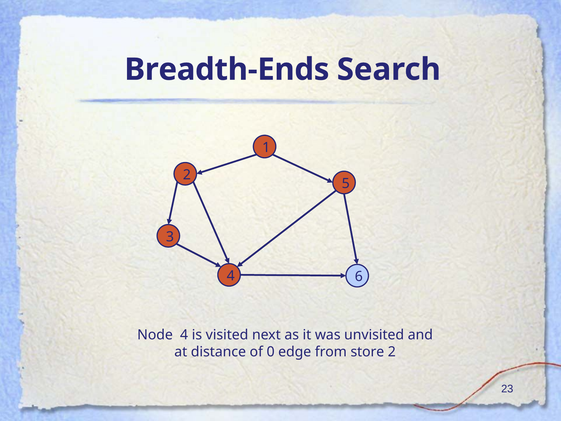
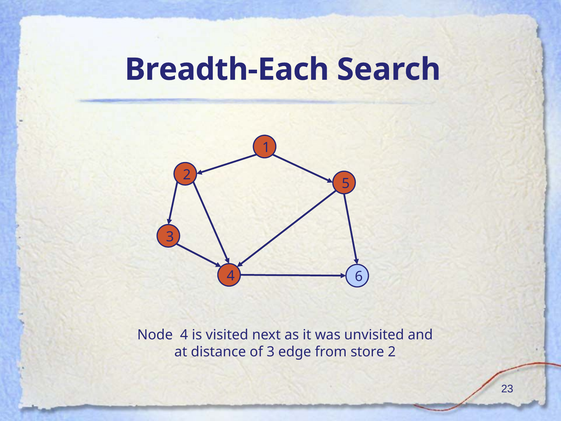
Breadth-Ends: Breadth-Ends -> Breadth-Each (227, 69)
of 0: 0 -> 3 (271, 352)
